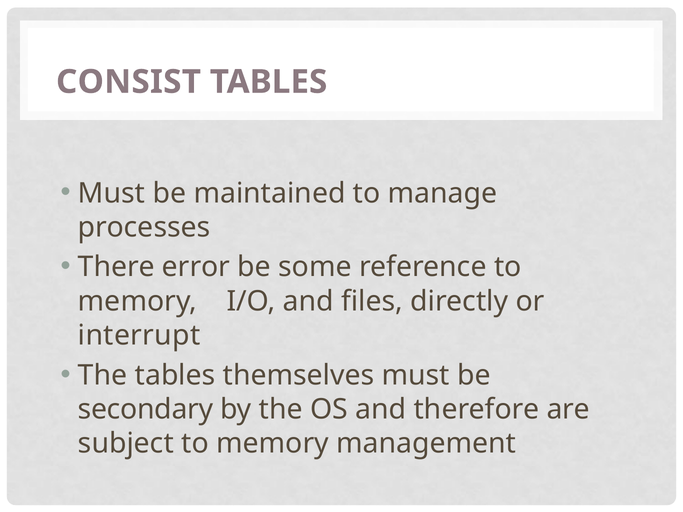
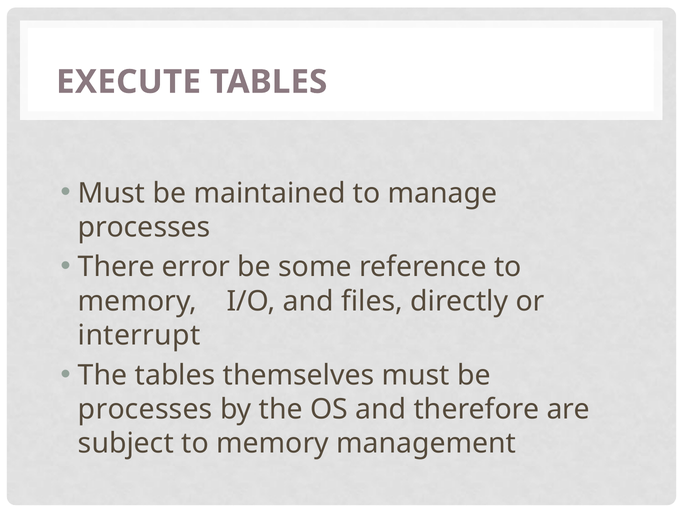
CONSIST: CONSIST -> EXECUTE (129, 82)
secondary: secondary -> processes (145, 410)
